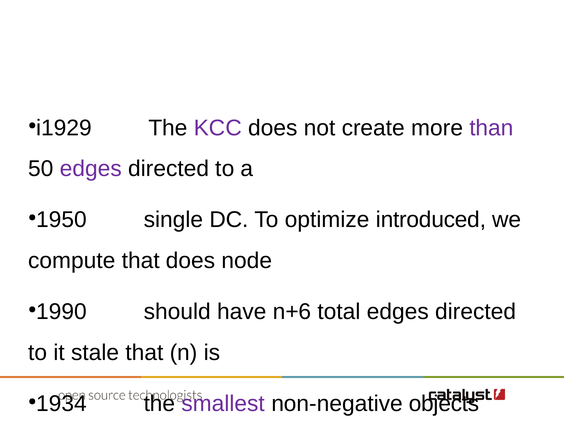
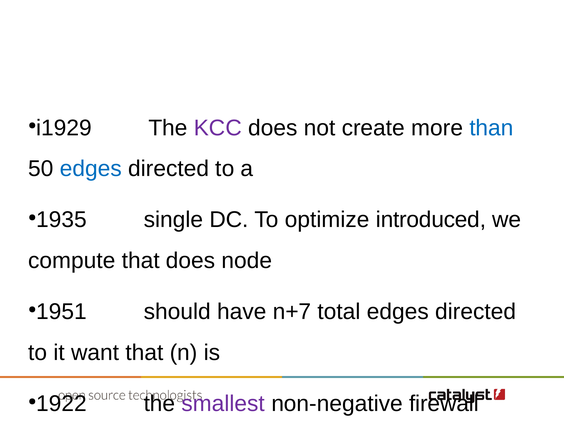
than colour: purple -> blue (491, 128)
edges colour: purple -> blue (91, 169)
1950: 1950 -> 1935 (62, 220)
1990: 1990 -> 1951 (62, 312)
n+6: n+6 -> n+7 (292, 312)
stale: stale -> want (95, 353)
1934: 1934 -> 1922 (62, 404)
objects: objects -> firewall (444, 404)
